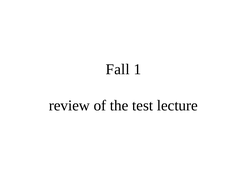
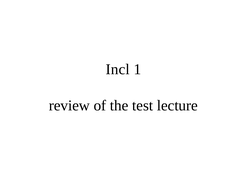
Fall: Fall -> Incl (118, 69)
